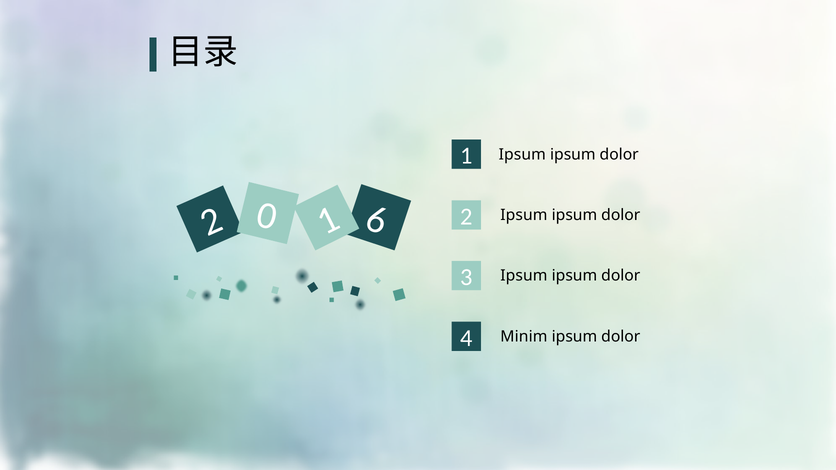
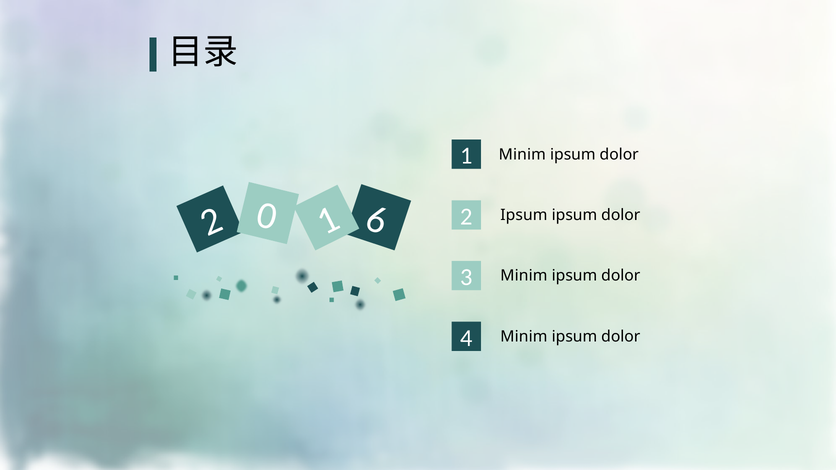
Ipsum: Ipsum -> Minim (522, 154)
Ipsum: Ipsum -> Minim (524, 276)
